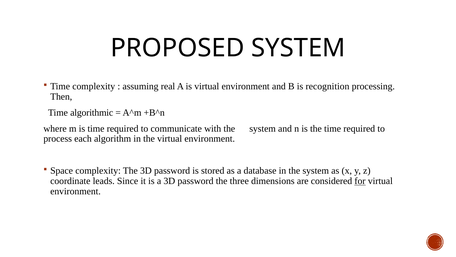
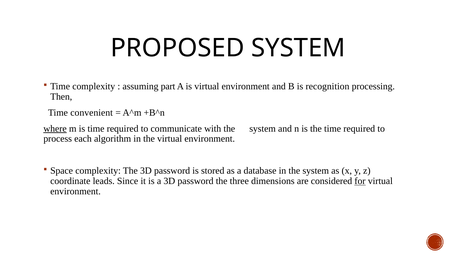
real: real -> part (168, 86)
algorithmic: algorithmic -> convenient (92, 112)
where underline: none -> present (55, 128)
